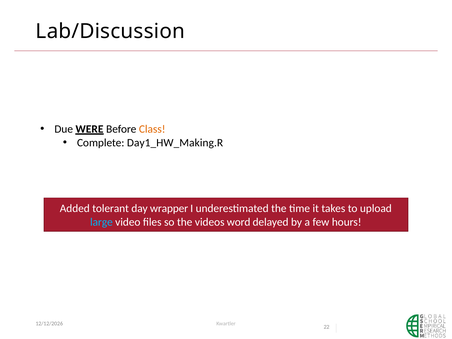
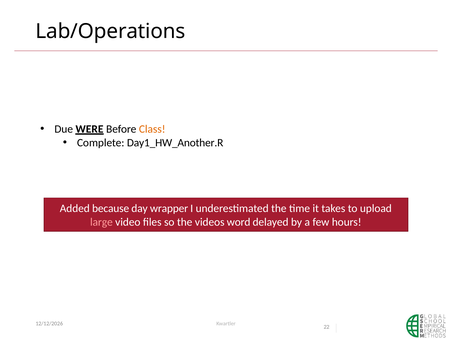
Lab/Discussion: Lab/Discussion -> Lab/Operations (110, 31)
Day1_HW_Making.R: Day1_HW_Making.R -> Day1_HW_Another.R (175, 143)
tolerant: tolerant -> because (111, 209)
large colour: light blue -> pink (101, 222)
